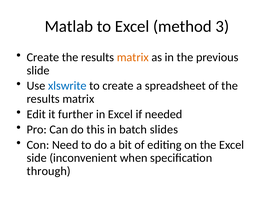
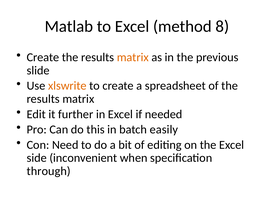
3: 3 -> 8 (222, 27)
xlswrite colour: blue -> orange (67, 86)
slides: slides -> easily (164, 130)
